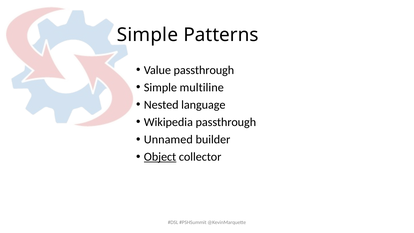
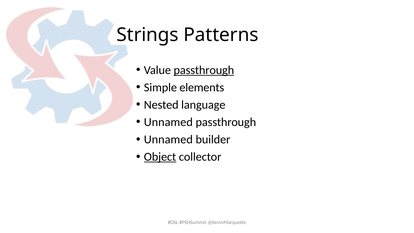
Simple: Simple -> Strings (148, 35)
passthrough underline: none -> present (204, 70)
multiline: multiline -> elements (202, 87)
Wikipedia: Wikipedia -> Unnamed (168, 122)
